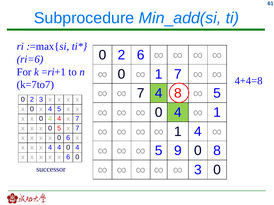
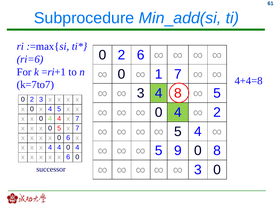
7: 7 -> 3 (141, 93)
1: 1 -> 2 (217, 113)
1: 1 -> 5 (178, 132)
